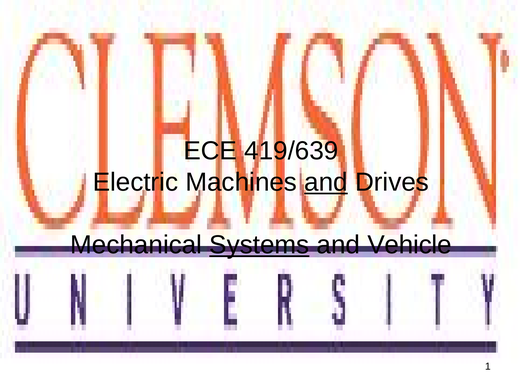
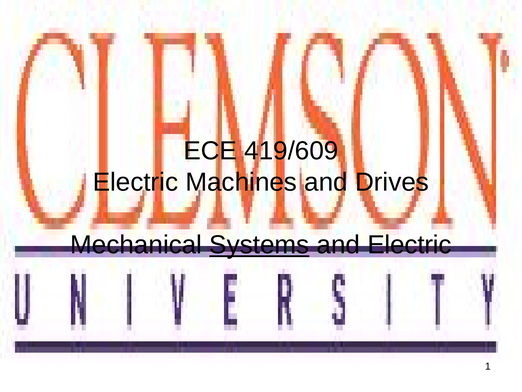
419/639: 419/639 -> 419/609 (291, 151)
and underline: present -> none (326, 182)
and Vehicle: Vehicle -> Electric (409, 245)
